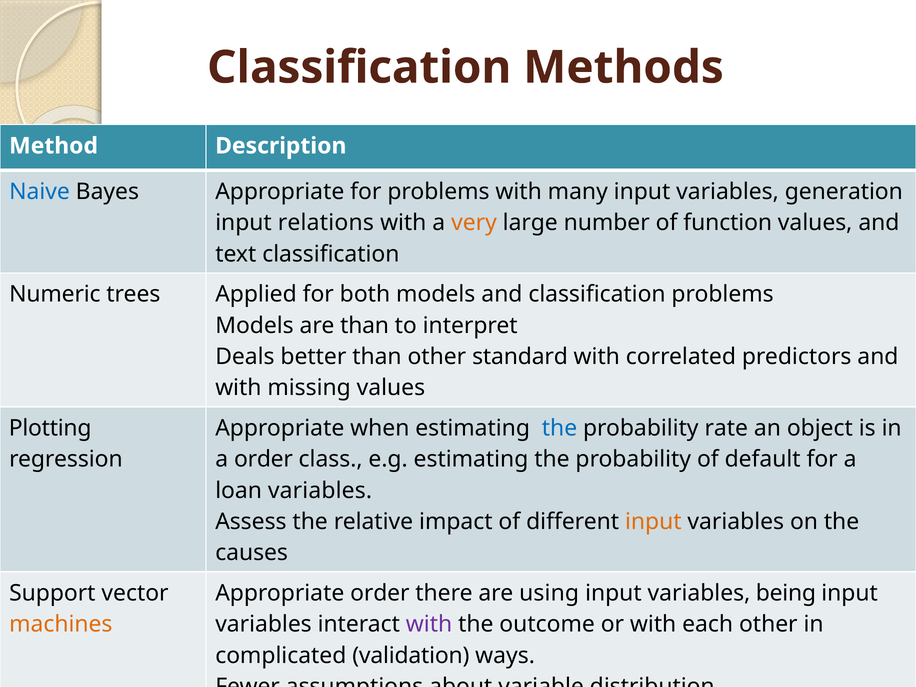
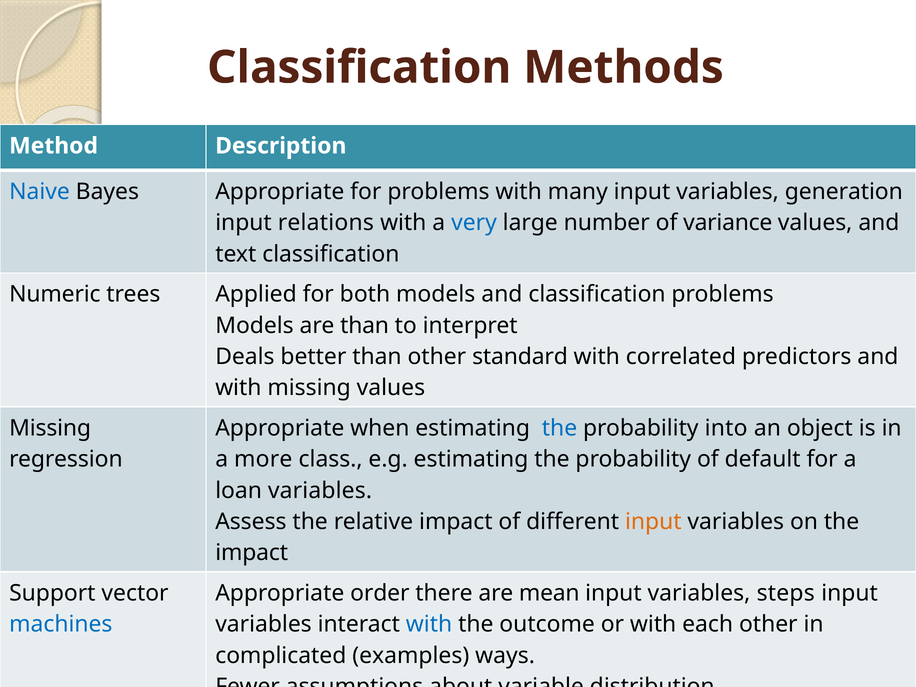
very colour: orange -> blue (474, 223)
function: function -> variance (728, 223)
Plotting: Plotting -> Missing (50, 428)
rate: rate -> into (726, 428)
a order: order -> more (263, 459)
causes: causes -> impact (252, 553)
using: using -> mean (549, 593)
being: being -> steps (786, 593)
machines colour: orange -> blue (61, 624)
with colour: purple -> blue (429, 624)
validation: validation -> examples (411, 655)
